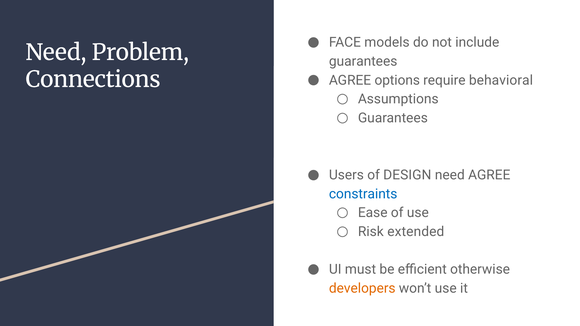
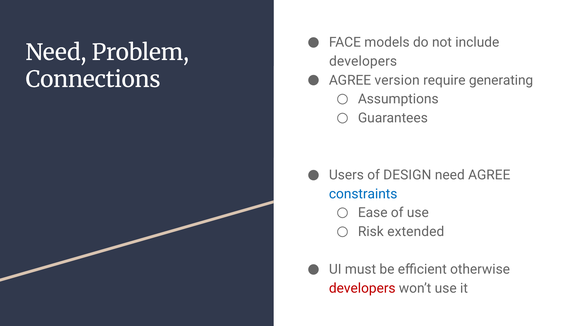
guarantees: guarantees -> developers (363, 61)
options: options -> version (397, 80)
behavioral: behavioral -> generating (501, 80)
developers colour: orange -> red (362, 288)
